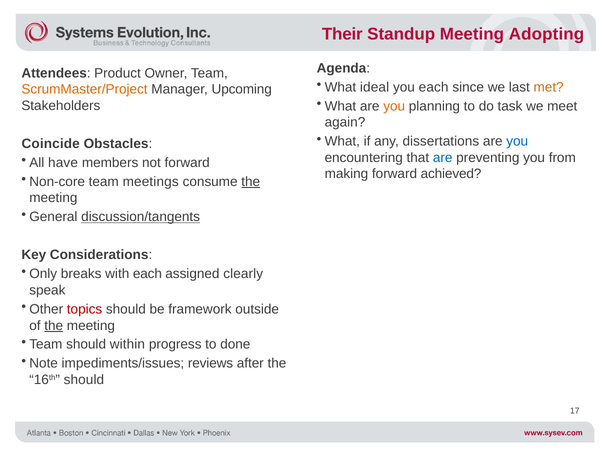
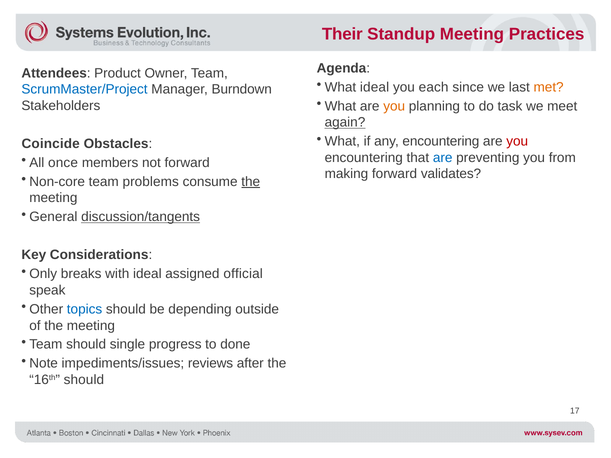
Adopting: Adopting -> Practices (547, 34)
ScrumMaster/Project colour: orange -> blue (85, 90)
Upcoming: Upcoming -> Burndown (242, 90)
again underline: none -> present (345, 122)
any dissertations: dissertations -> encountering (441, 141)
you colour: blue -> red (517, 141)
have: have -> once (63, 163)
achieved: achieved -> validates (451, 174)
meetings: meetings -> problems (151, 182)
with each: each -> ideal (147, 274)
clearly: clearly -> official (243, 274)
topics colour: red -> blue (85, 309)
framework: framework -> depending (200, 309)
the underline: present -> none (54, 326)
within: within -> single (127, 345)
